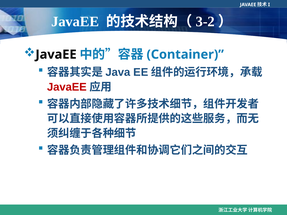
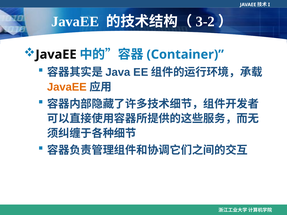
JavaEE colour: red -> orange (67, 87)
